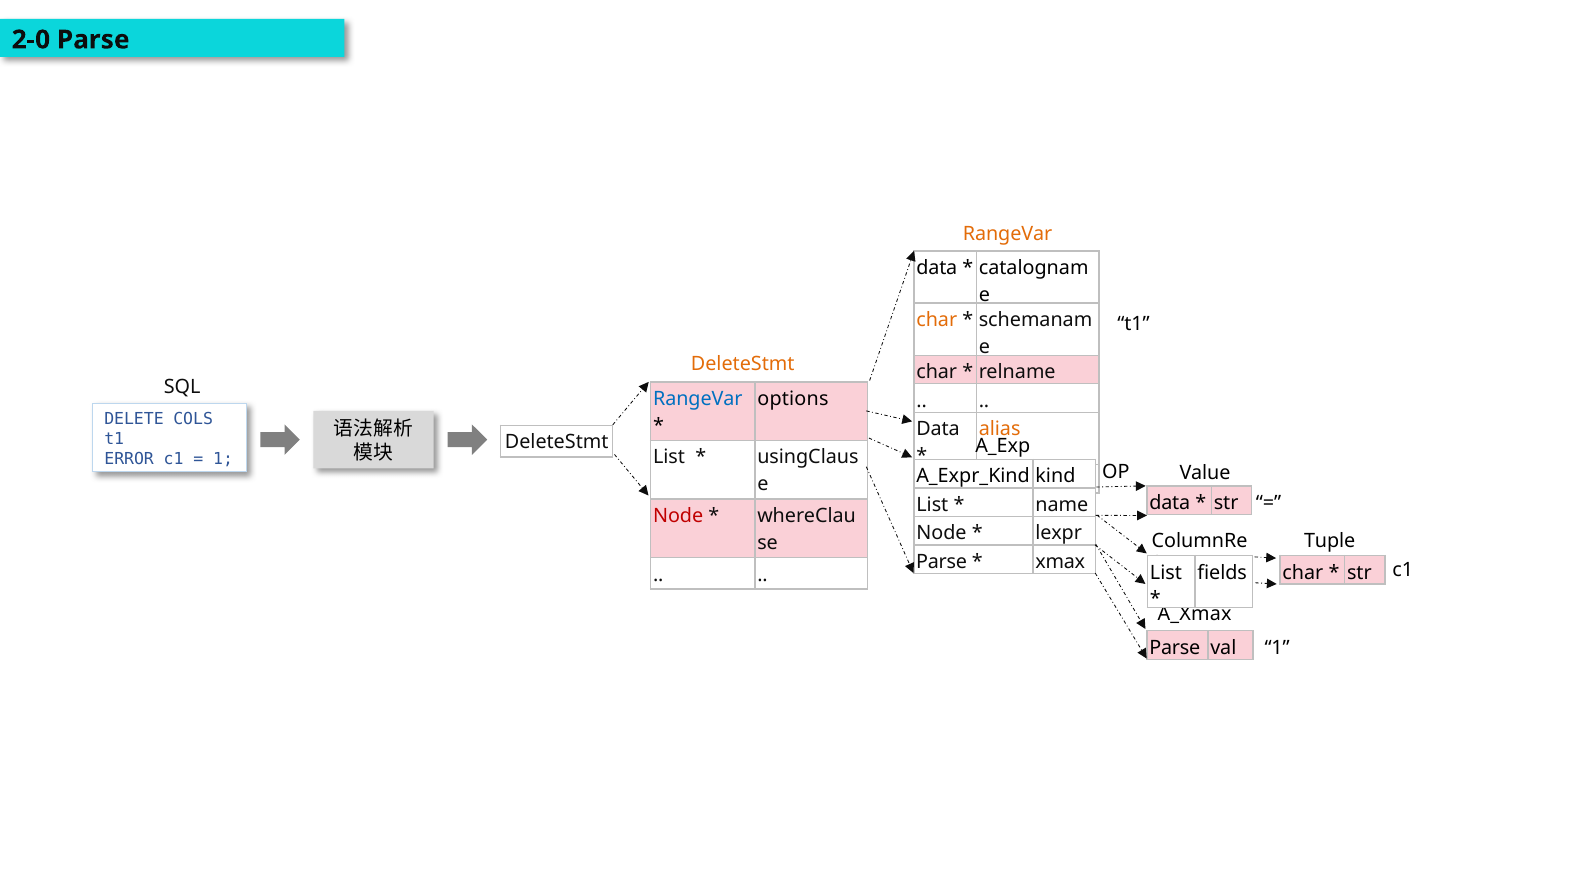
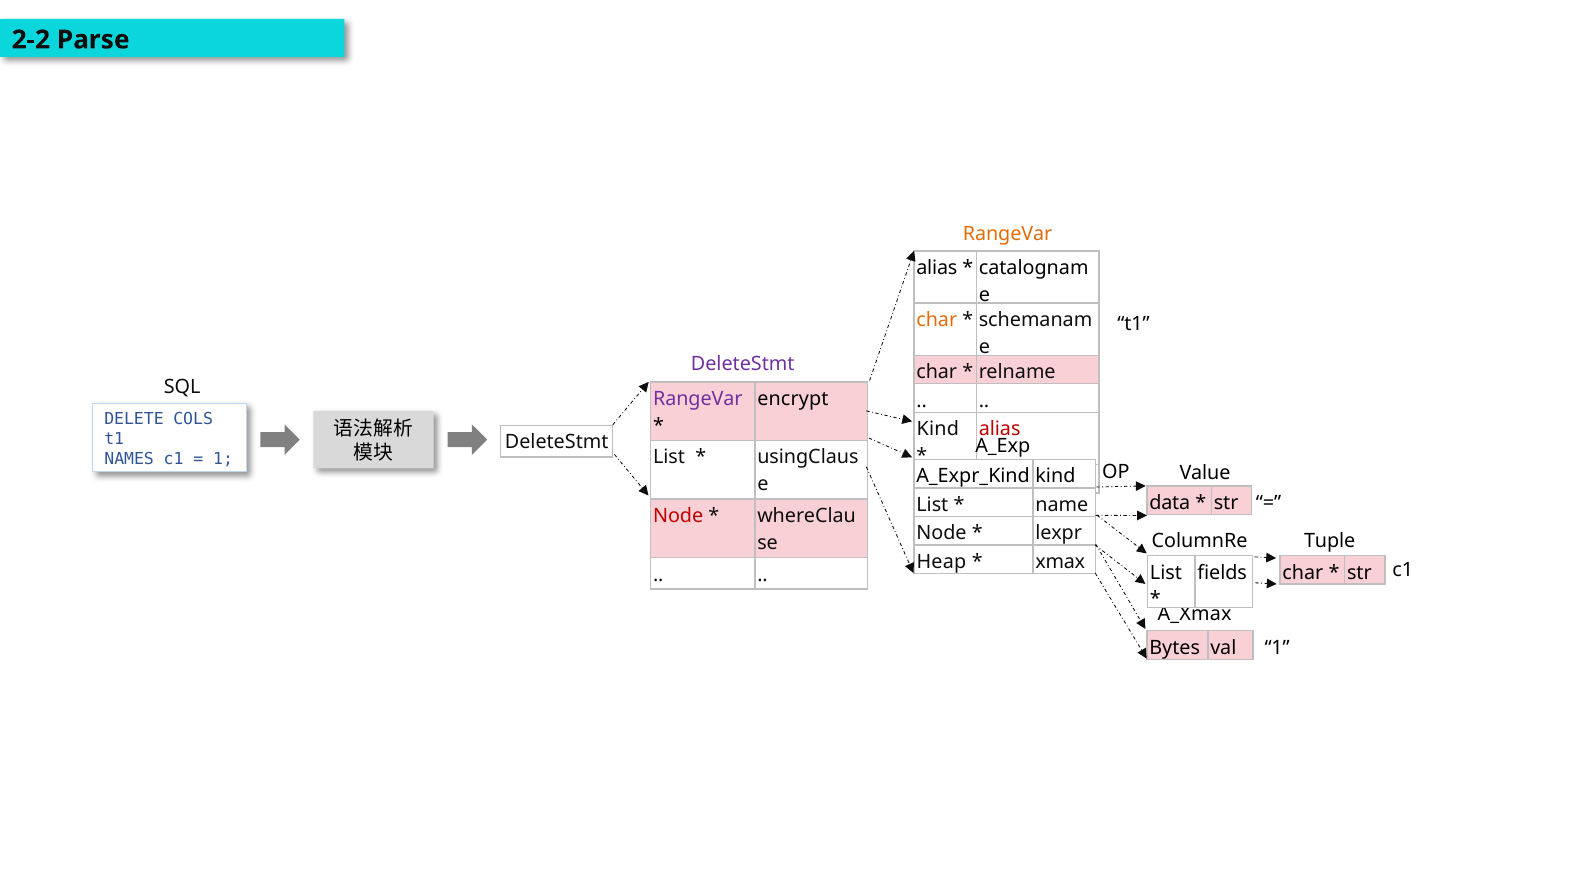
2-0: 2-0 -> 2-2 (31, 40)
data: data -> alias (937, 268)
DeleteStmt colour: orange -> purple (743, 364)
RangeVar colour: blue -> purple (698, 399)
options: options -> encrypt (793, 399)
Data: Data -> Kind (938, 429)
alias colour: orange -> red (1000, 429)
ERROR: ERROR -> NAMES (129, 459)
Parse: Parse -> Heap (941, 562)
Parse: Parse -> Bytes (1175, 648)
